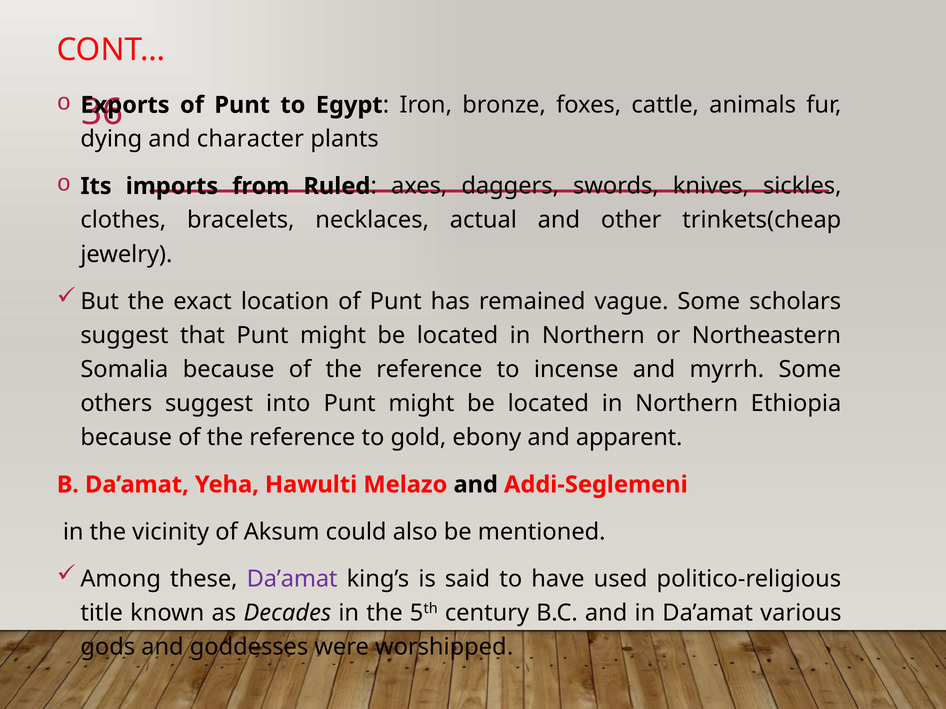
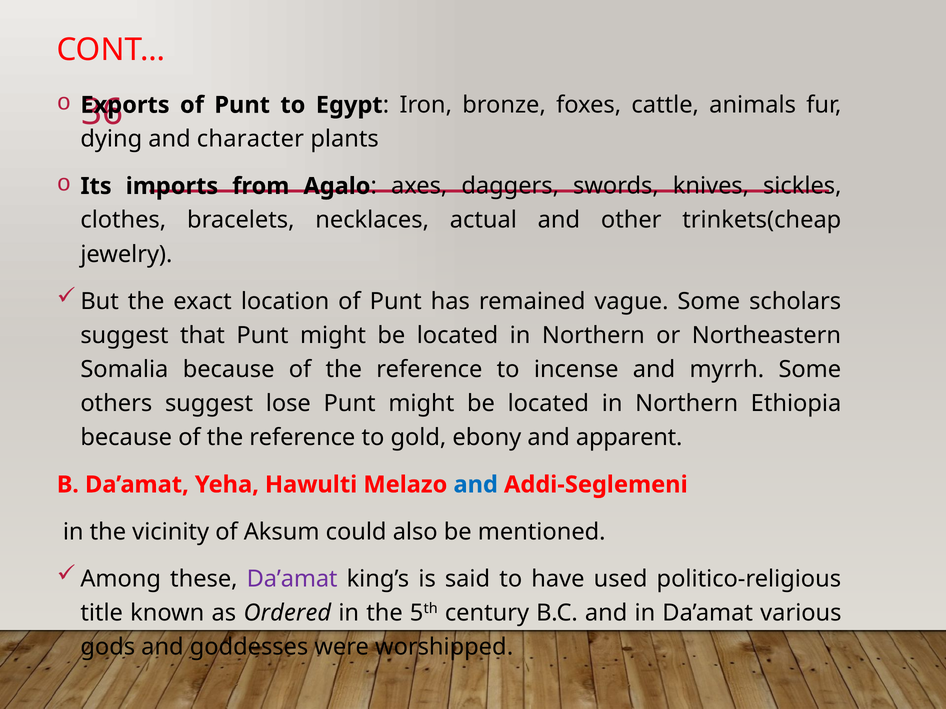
Ruled: Ruled -> Agalo (337, 186)
into: into -> lose (288, 404)
and colour: black -> blue (476, 485)
Decades: Decades -> Ordered (287, 613)
